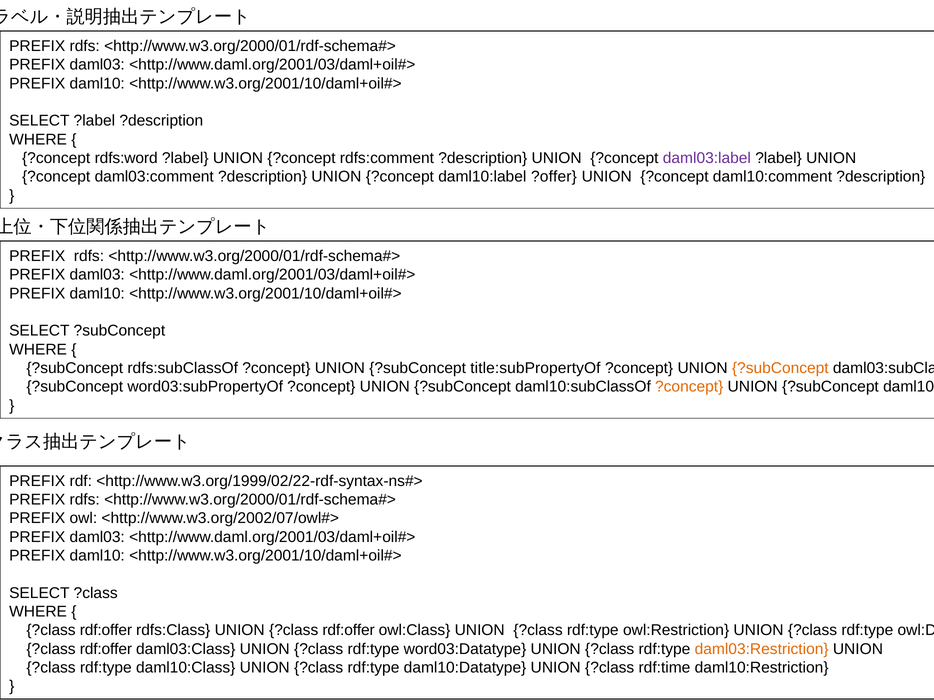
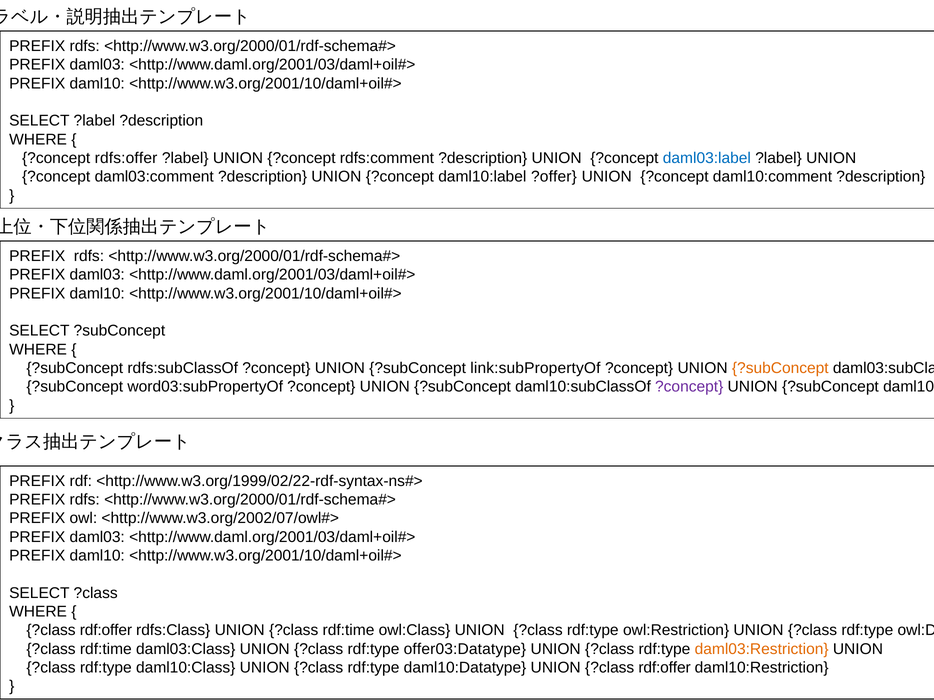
rdfs:word: rdfs:word -> rdfs:offer (126, 158)
daml03:label colour: purple -> blue (707, 158)
title:subPropertyOf: title:subPropertyOf -> link:subPropertyOf (535, 368)
?concept colour: orange -> purple (689, 387)
rdfs:Class UNION ?class rdf:offer: rdf:offer -> rdf:time (349, 631)
rdf:offer: rdf:offer -> rdf:time (106, 649)
word03:Datatype: word03:Datatype -> offer03:Datatype (465, 649)
UNION ?class rdf:time: rdf:time -> rdf:offer (665, 668)
